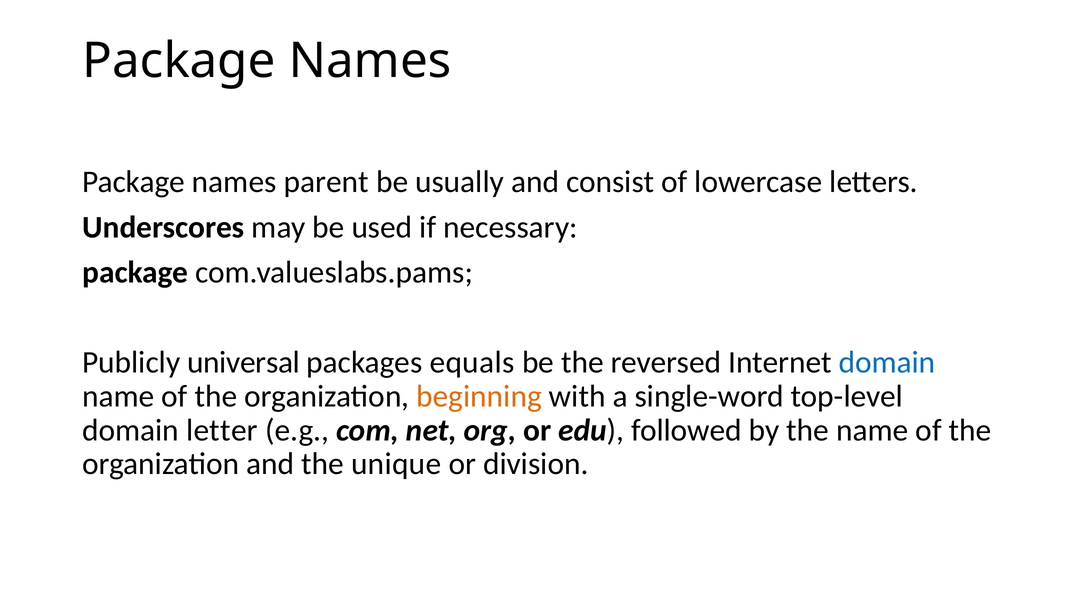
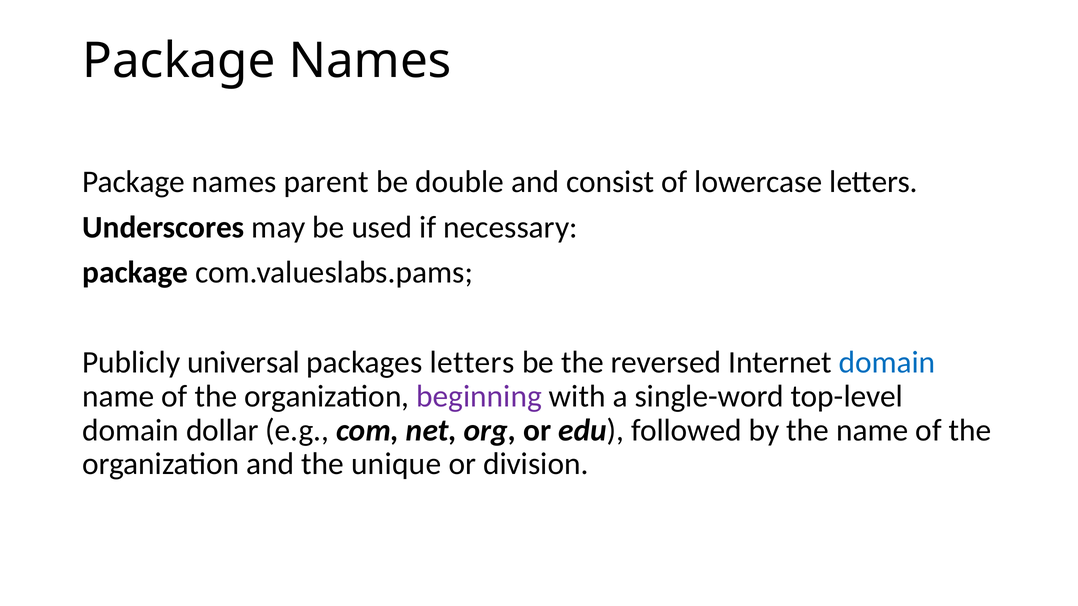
usually: usually -> double (460, 182)
packages equals: equals -> letters (472, 363)
beginning colour: orange -> purple (479, 397)
letter: letter -> dollar (222, 431)
